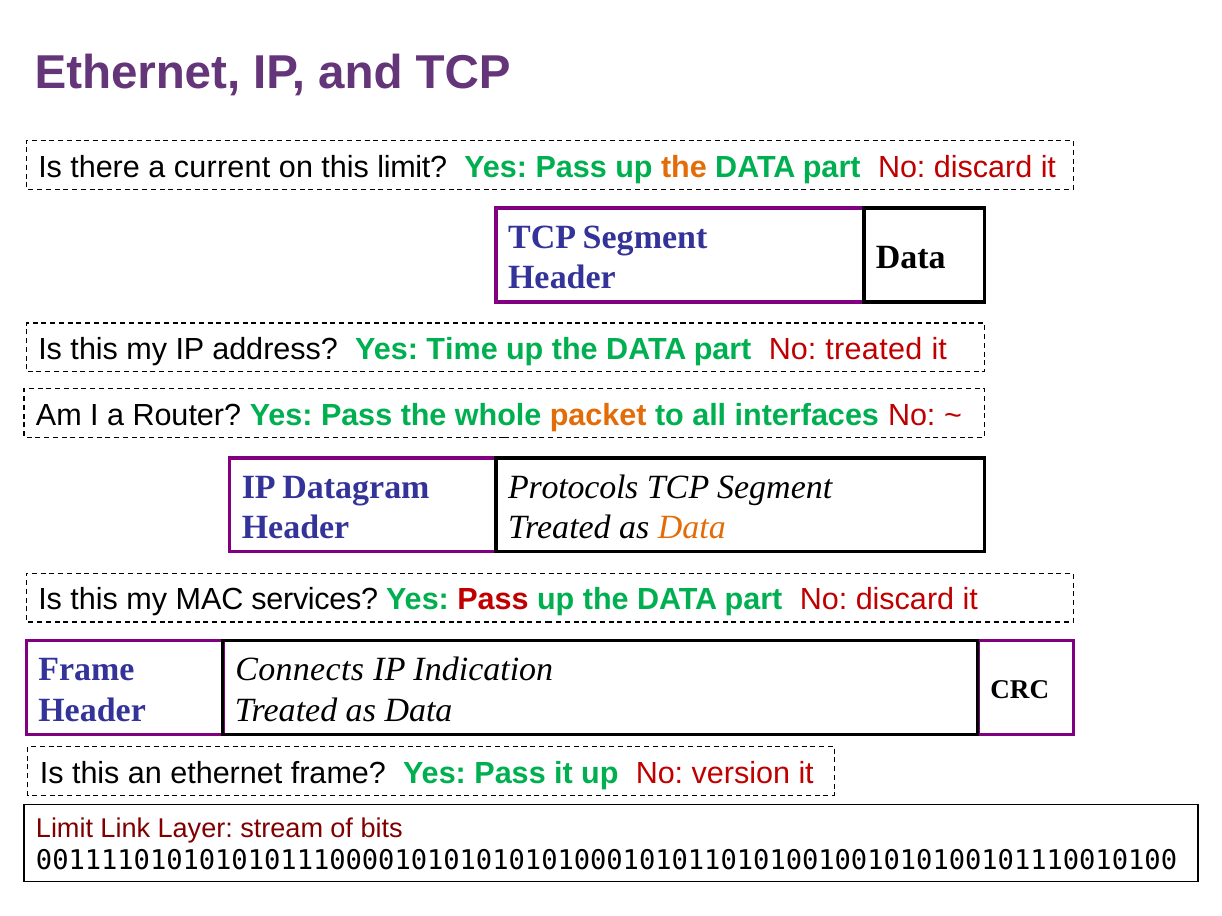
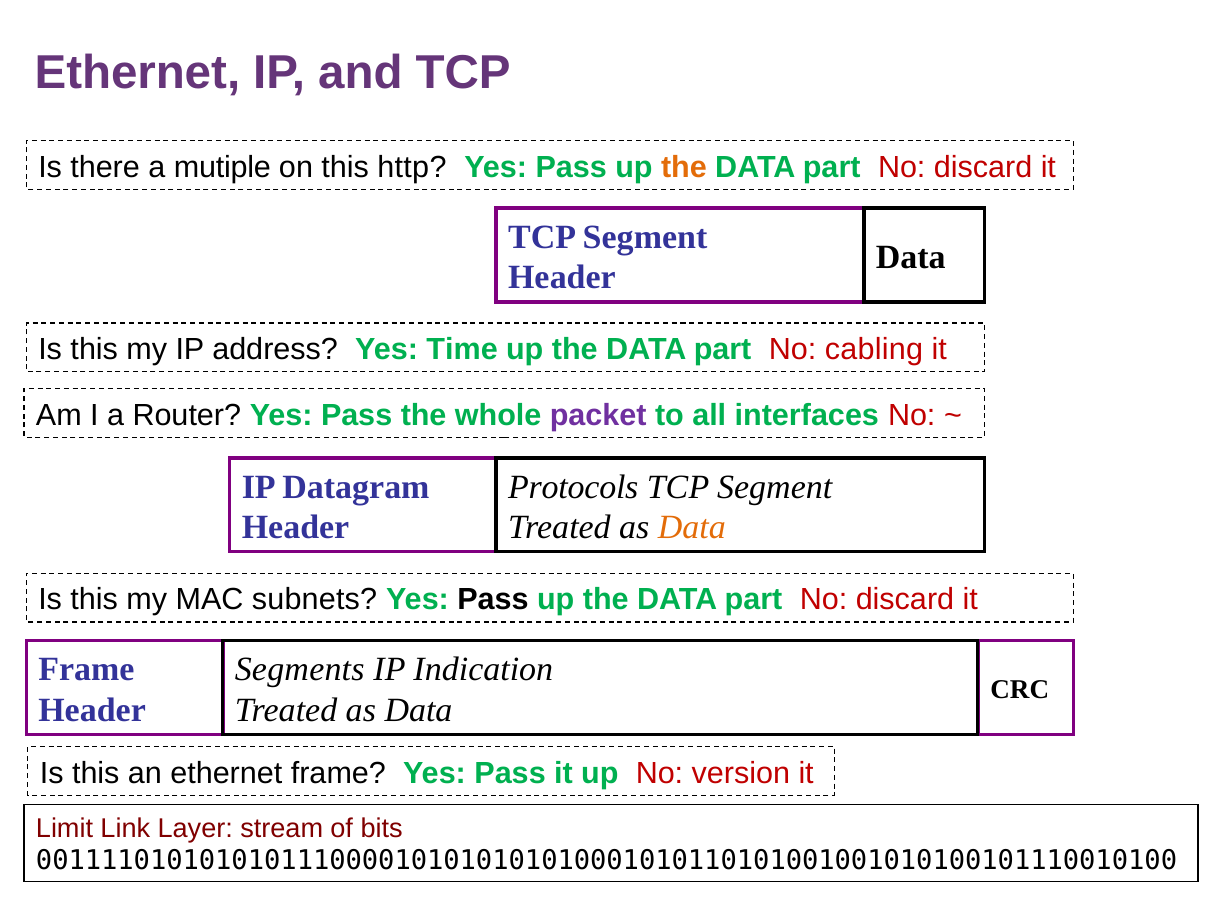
current: current -> mutiple (222, 167)
this limit: limit -> http (412, 167)
No treated: treated -> cabling (874, 350)
packet colour: orange -> purple (598, 415)
services: services -> subnets (315, 600)
Pass colour: red -> black (493, 600)
Connects: Connects -> Segments (300, 670)
